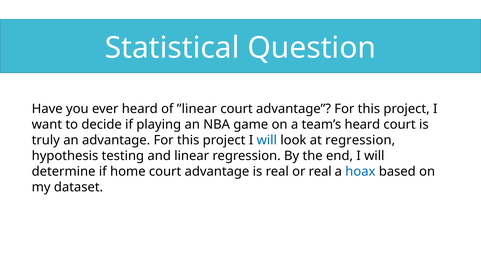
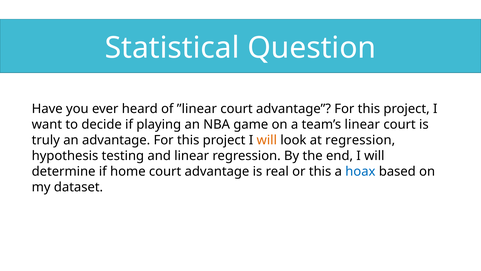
team’s heard: heard -> linear (362, 124)
will colour: blue -> orange (267, 140)
or real: real -> this (320, 171)
